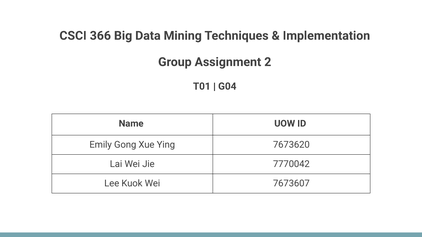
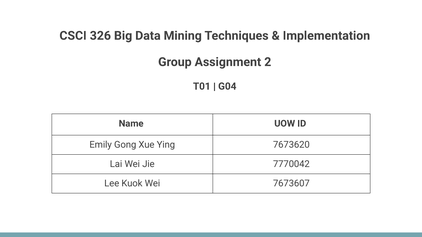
366: 366 -> 326 (100, 36)
